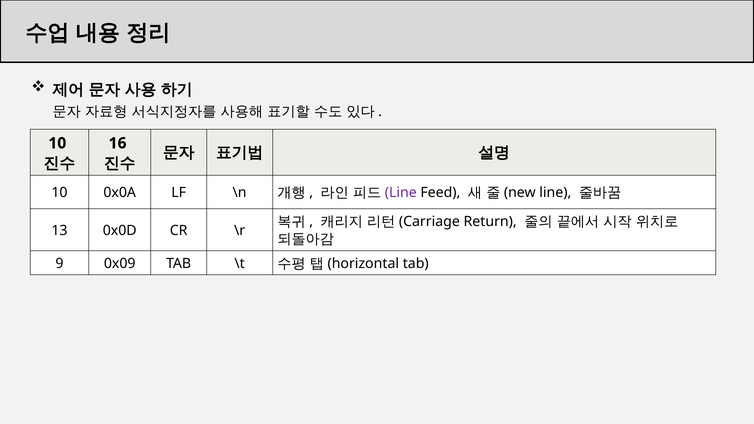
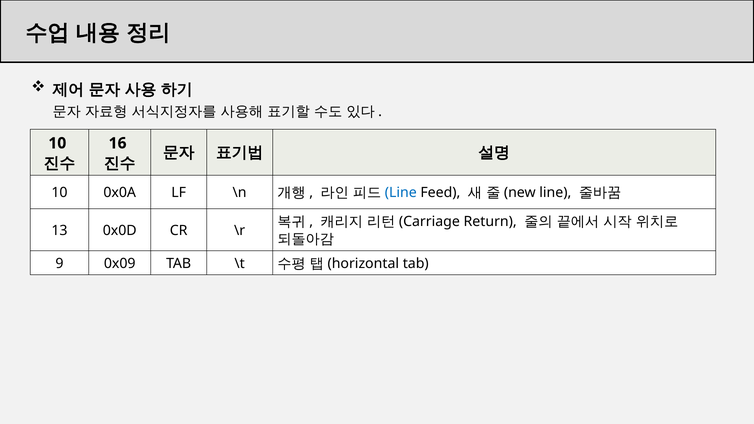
Line colour: purple -> blue (401, 193)
